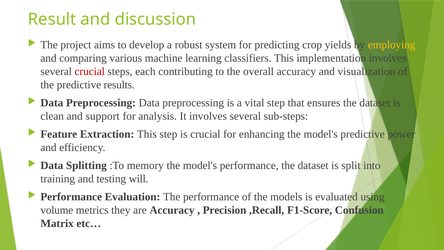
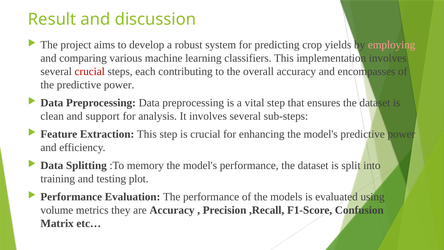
employing colour: yellow -> pink (392, 45)
visualization: visualization -> encompasses (366, 72)
the predictive results: results -> power (119, 85)
will: will -> plot (139, 179)
